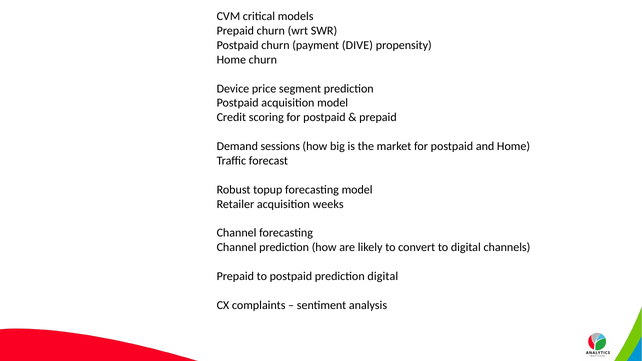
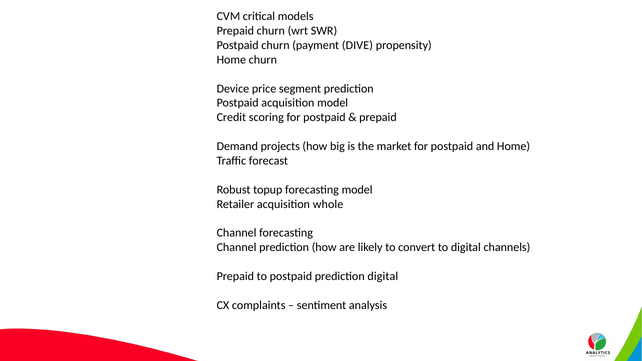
sessions: sessions -> projects (280, 146)
weeks: weeks -> whole (328, 204)
